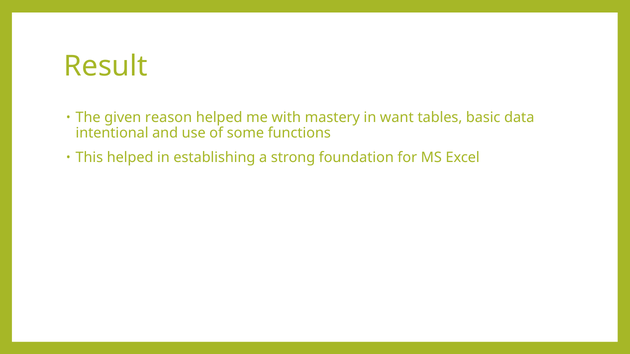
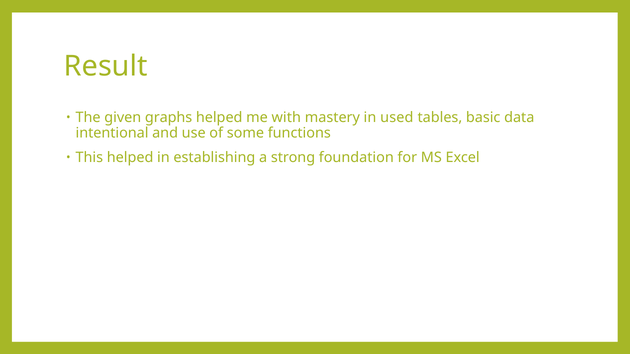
reason: reason -> graphs (169, 117)
want: want -> used (397, 117)
